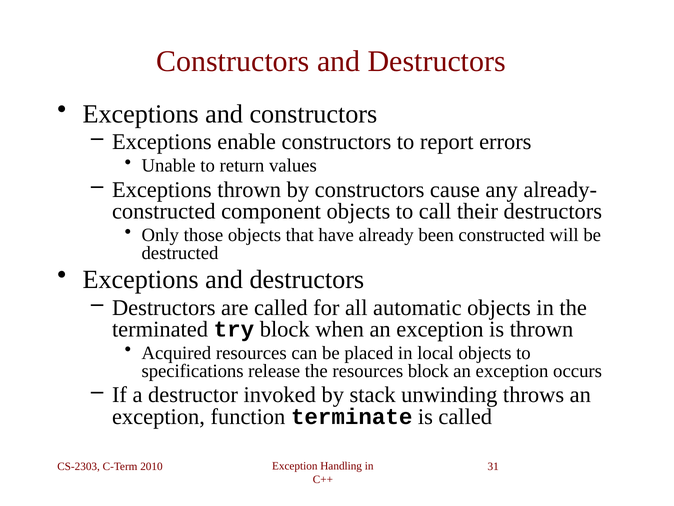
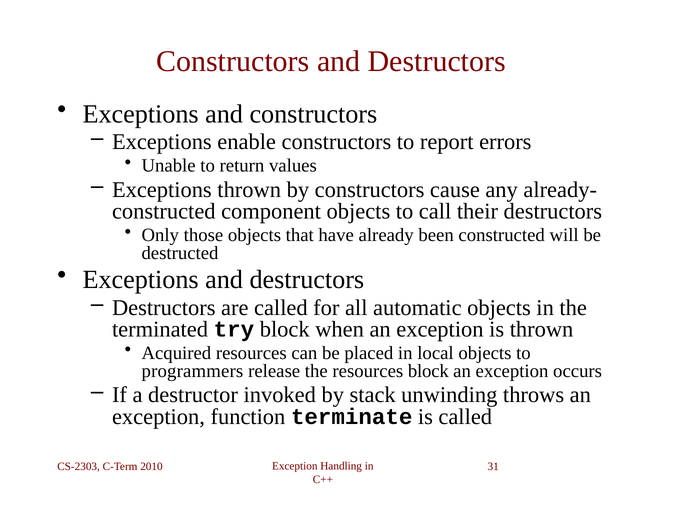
specifications: specifications -> programmers (192, 371)
